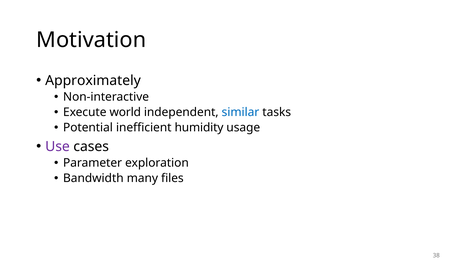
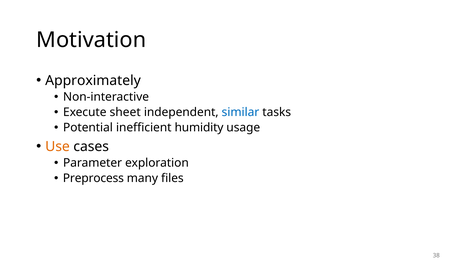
world: world -> sheet (125, 112)
Use colour: purple -> orange (58, 146)
Bandwidth: Bandwidth -> Preprocess (93, 178)
